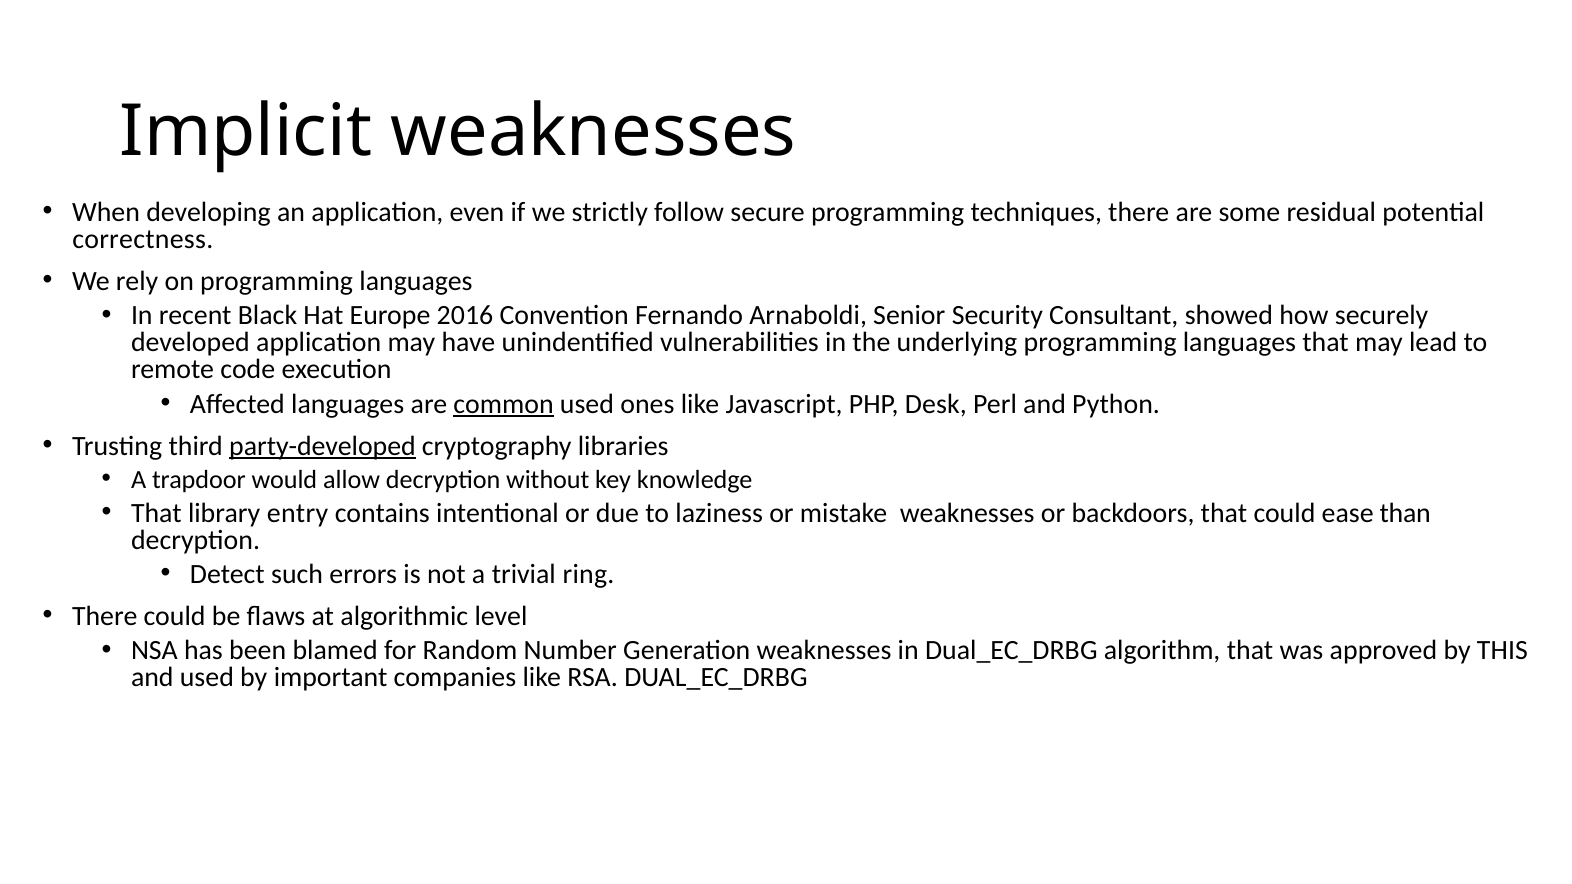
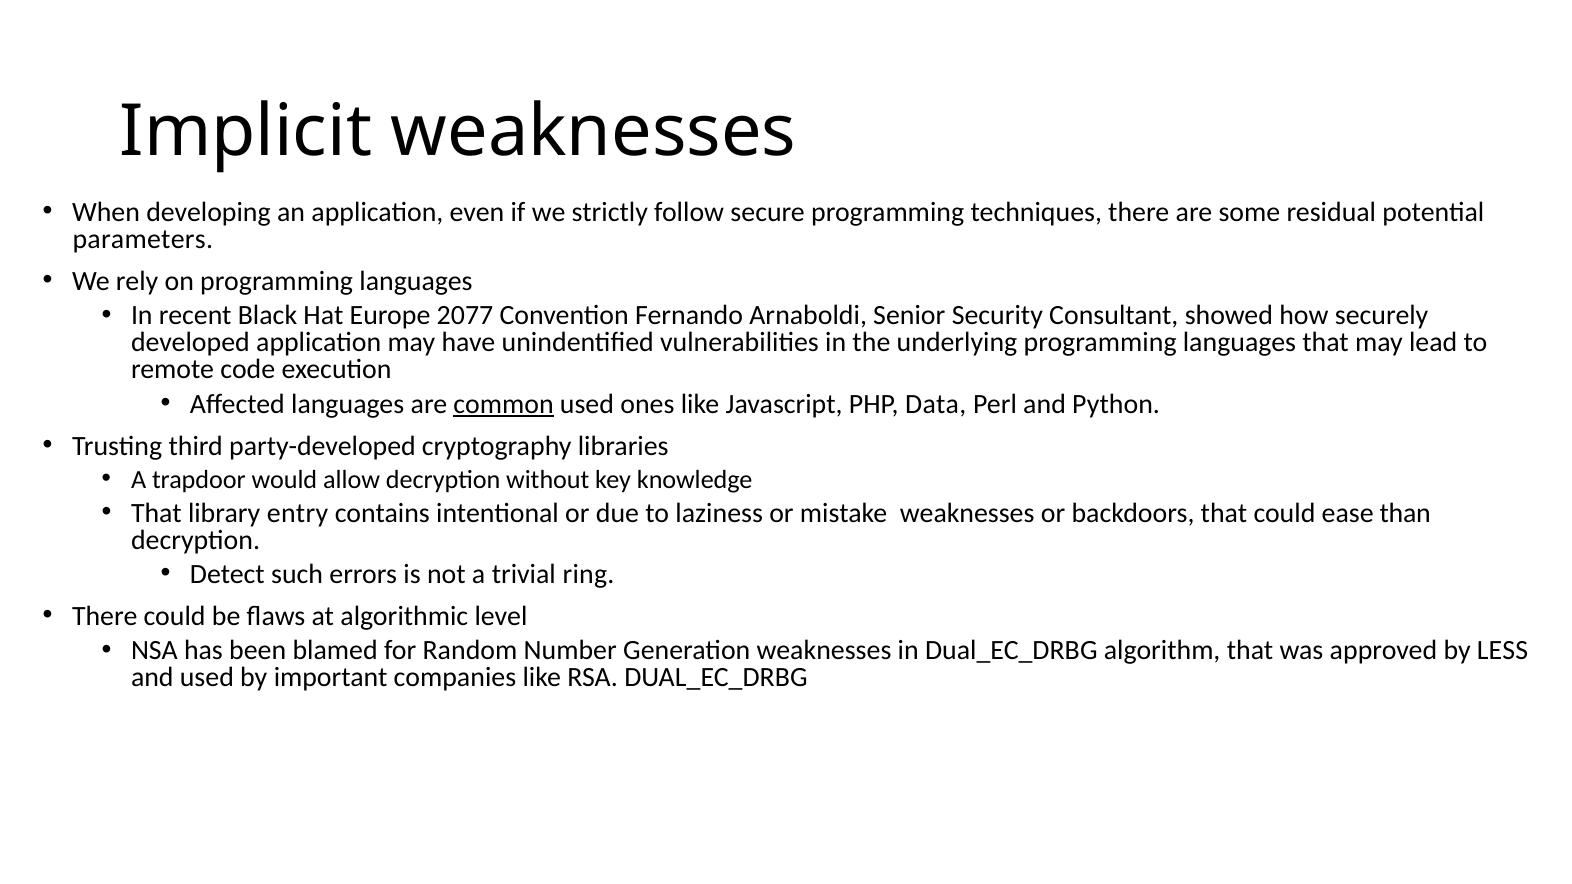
correctness: correctness -> parameters (143, 240)
2016: 2016 -> 2077 (465, 316)
Desk: Desk -> Data (936, 404)
party-developed underline: present -> none (322, 446)
THIS: THIS -> LESS (1502, 651)
